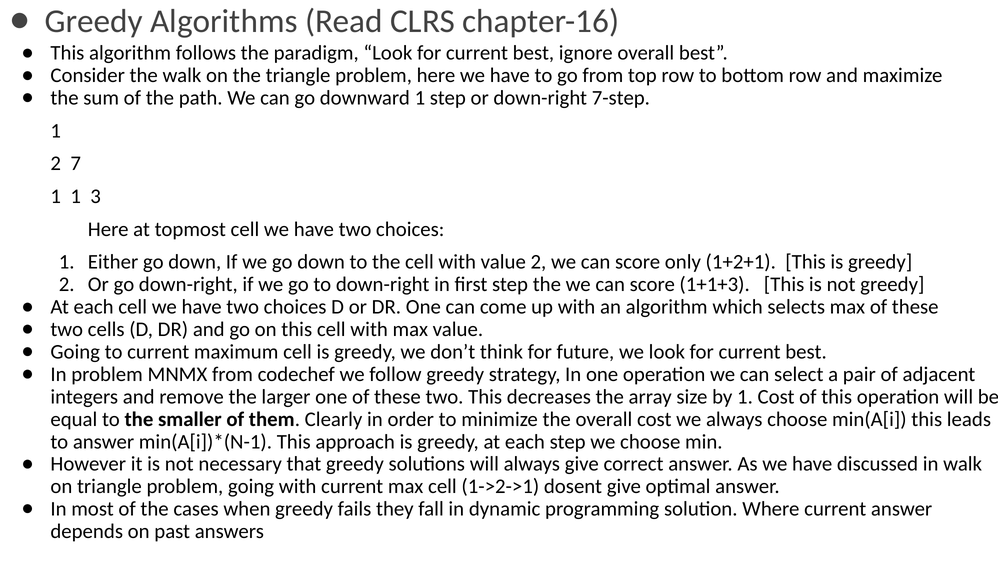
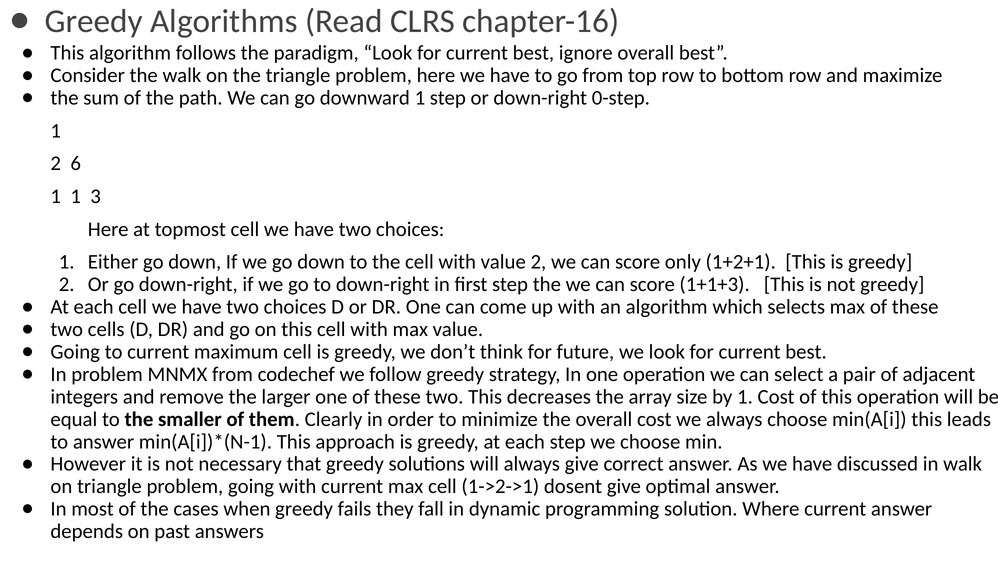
7-step: 7-step -> 0-step (621, 98)
7: 7 -> 6 (76, 164)
